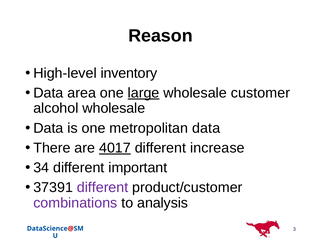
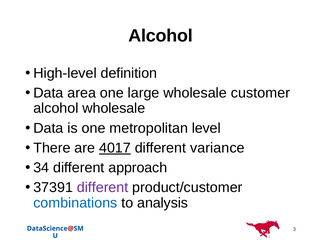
Reason: Reason -> Alcohol (161, 36)
inventory: inventory -> definition (129, 73)
large underline: present -> none (144, 93)
metropolitan data: data -> level (206, 128)
increase: increase -> variance (217, 148)
important: important -> approach (138, 168)
combinations colour: purple -> blue (75, 204)
